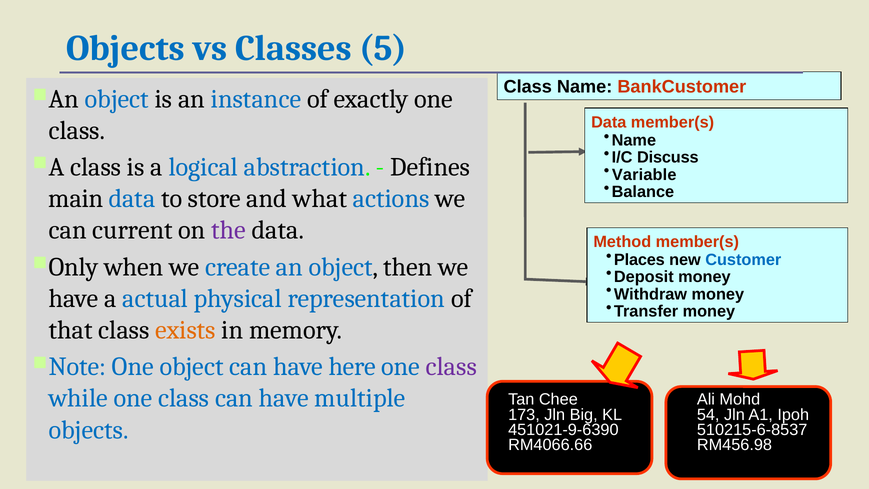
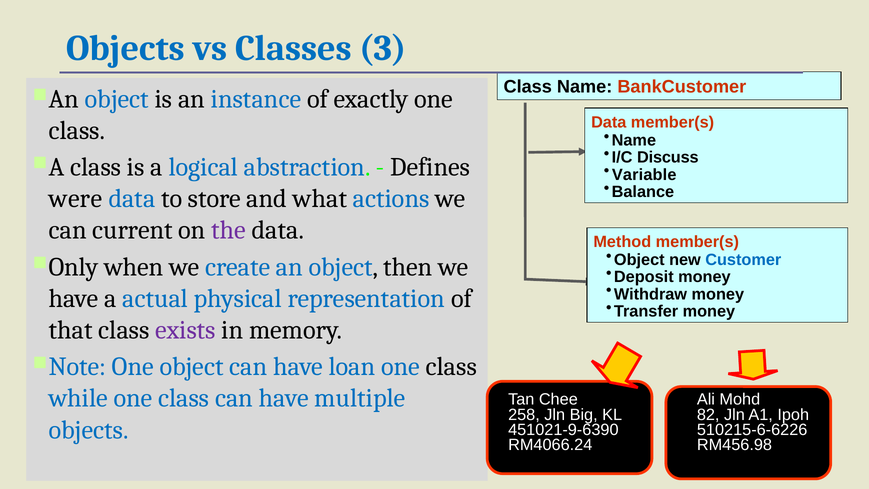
5: 5 -> 3 (383, 48)
main: main -> were (76, 199)
Places: Places -> Object (639, 260)
exists colour: orange -> purple (185, 330)
here: here -> loan (352, 367)
class colour: purple -> black (451, 367)
173: 173 -> 258 (524, 415)
54: 54 -> 82 (708, 415)
510215-6-8537: 510215-6-8537 -> 510215-6-6226 (752, 430)
RM4066.66: RM4066.66 -> RM4066.24 (550, 445)
